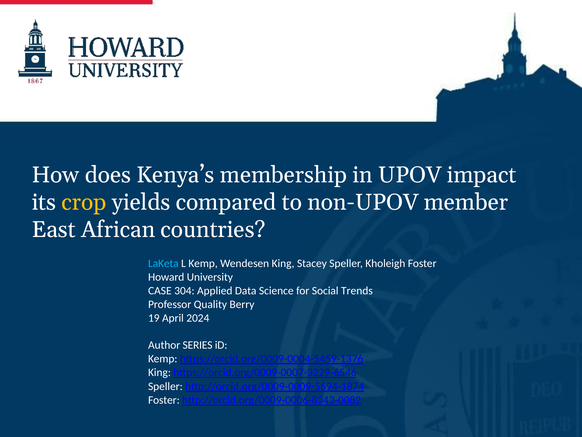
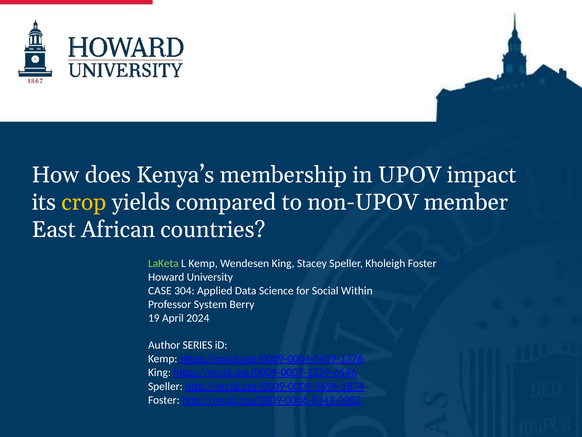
LaKeta colour: light blue -> light green (163, 263)
Trends: Trends -> Within (357, 290)
Quality: Quality -> System (210, 304)
